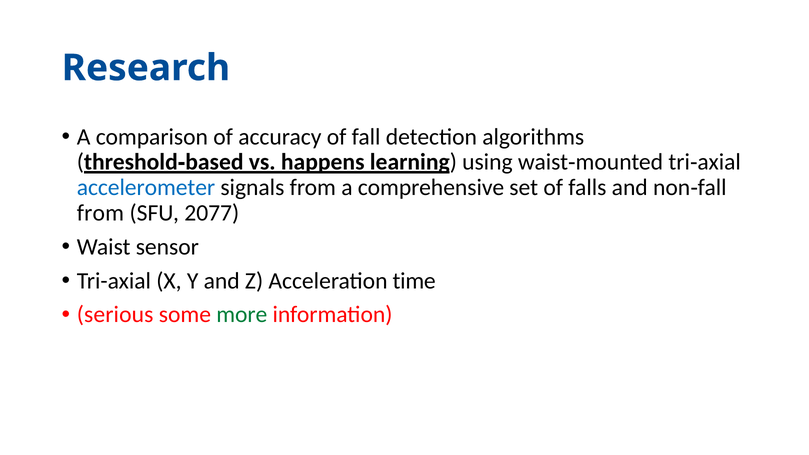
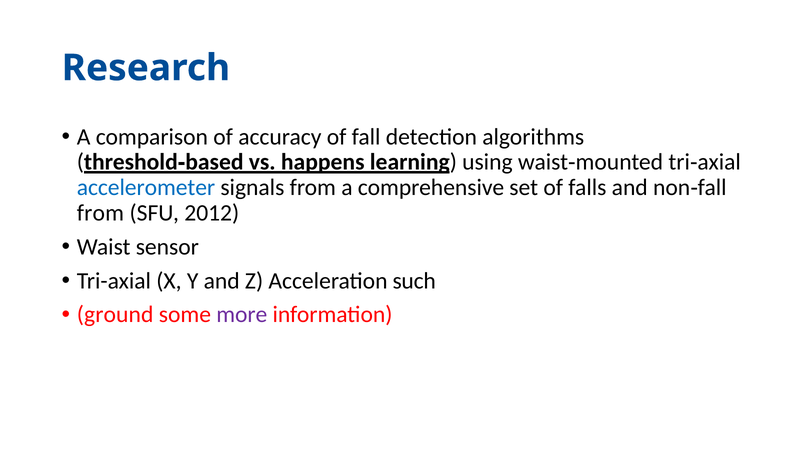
2077: 2077 -> 2012 (212, 213)
time: time -> such (414, 281)
serious: serious -> ground (115, 315)
more colour: green -> purple (242, 315)
